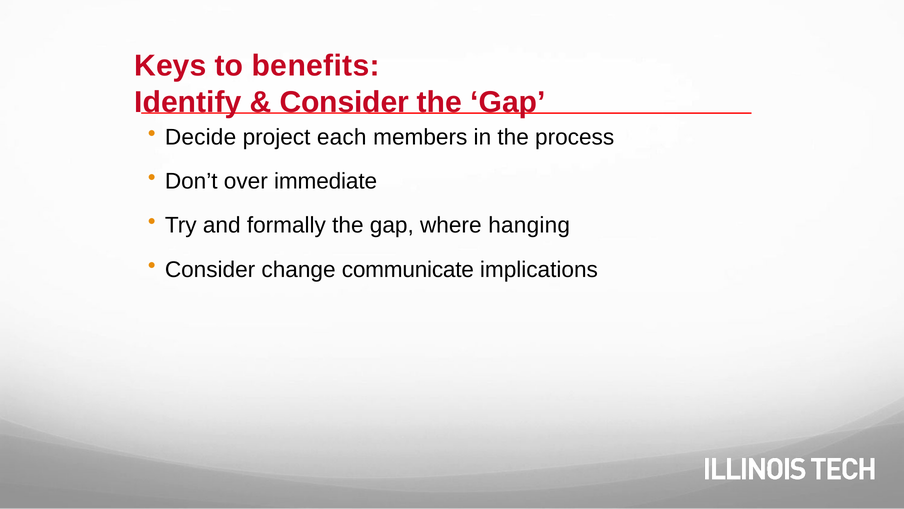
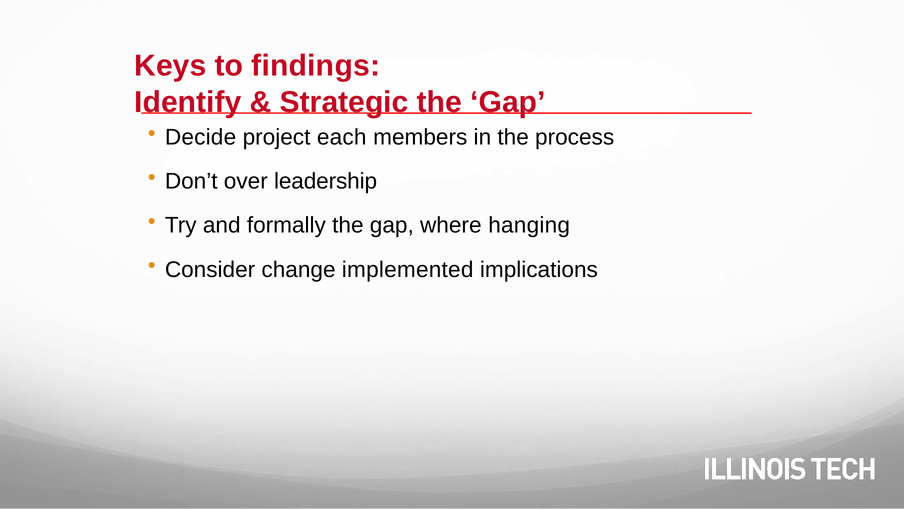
benefits: benefits -> findings (316, 66)
Consider: Consider -> Strategic (344, 102)
immediate: immediate -> leadership (326, 181)
communicate: communicate -> implemented (408, 269)
